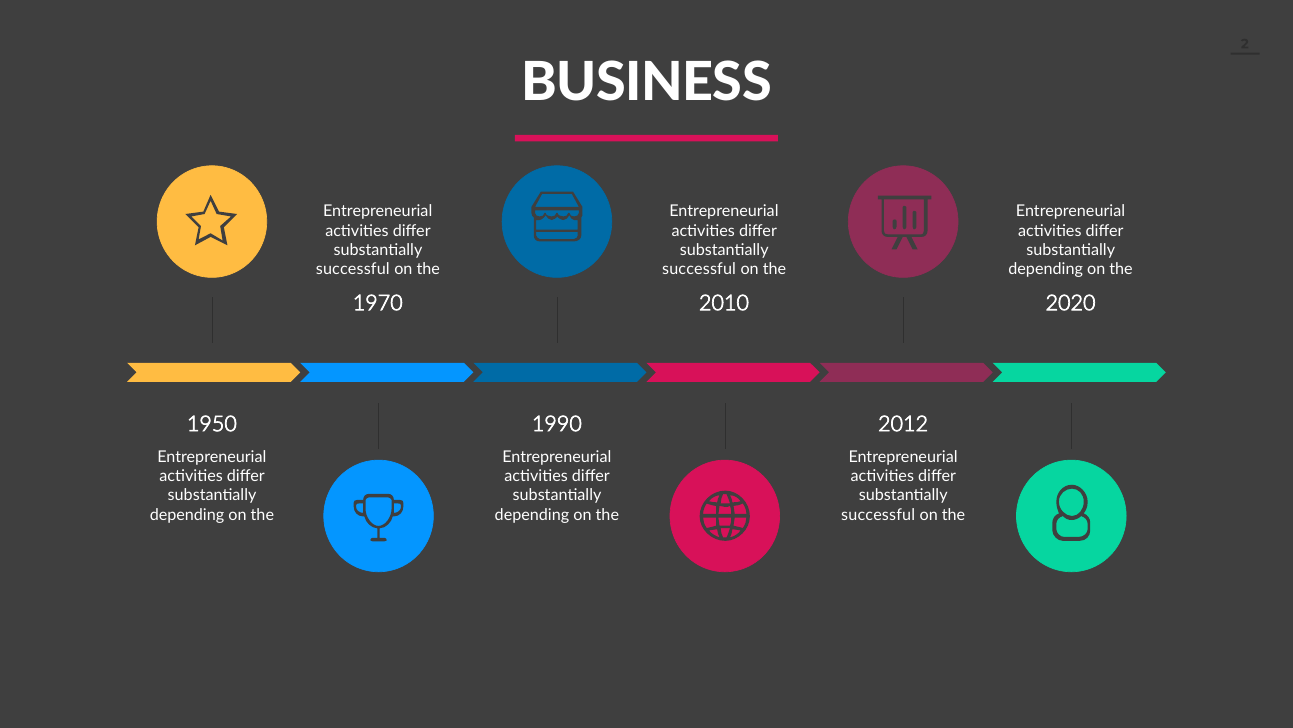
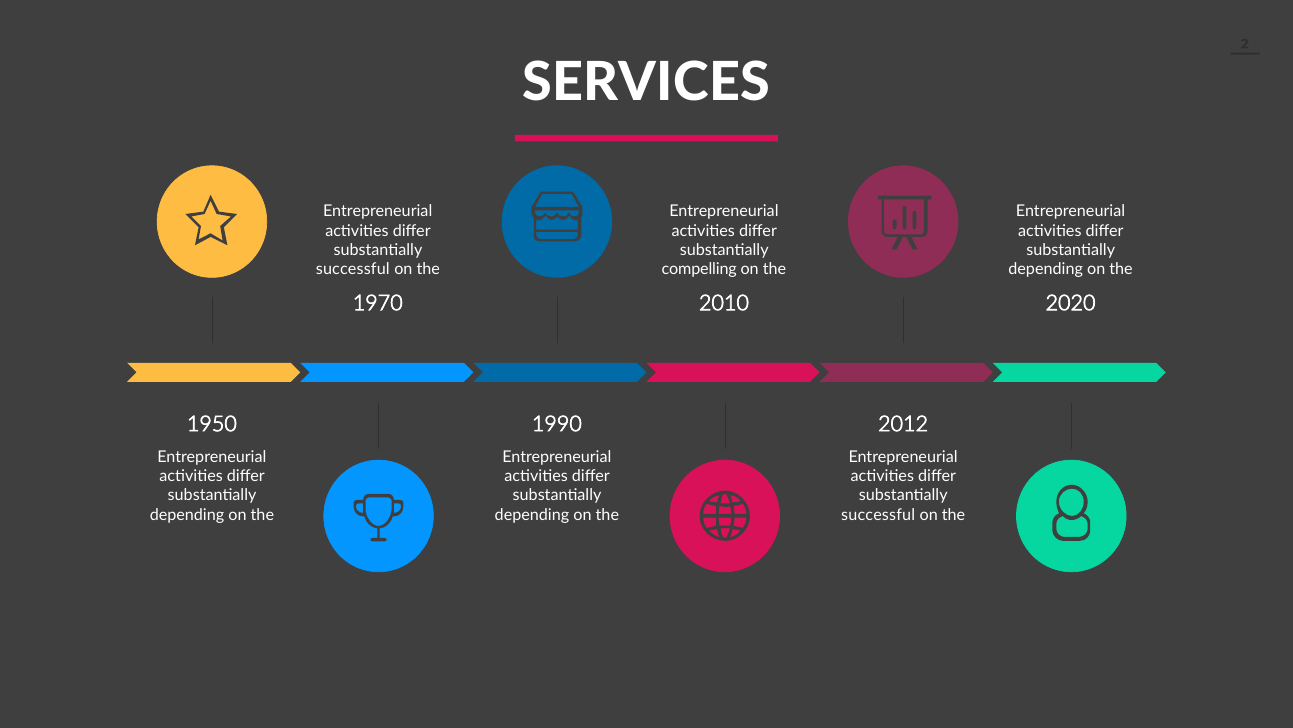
BUSINESS: BUSINESS -> SERVICES (646, 83)
successful: successful -> compelling (699, 269)
